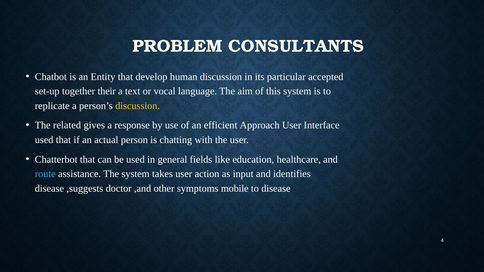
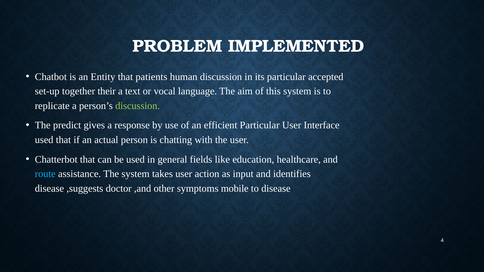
CONSULTANTS: CONSULTANTS -> IMPLEMENTED (296, 46)
develop: develop -> patients (151, 77)
discussion colour: yellow -> light green (138, 106)
related: related -> predict (67, 125)
efficient Approach: Approach -> Particular (260, 125)
